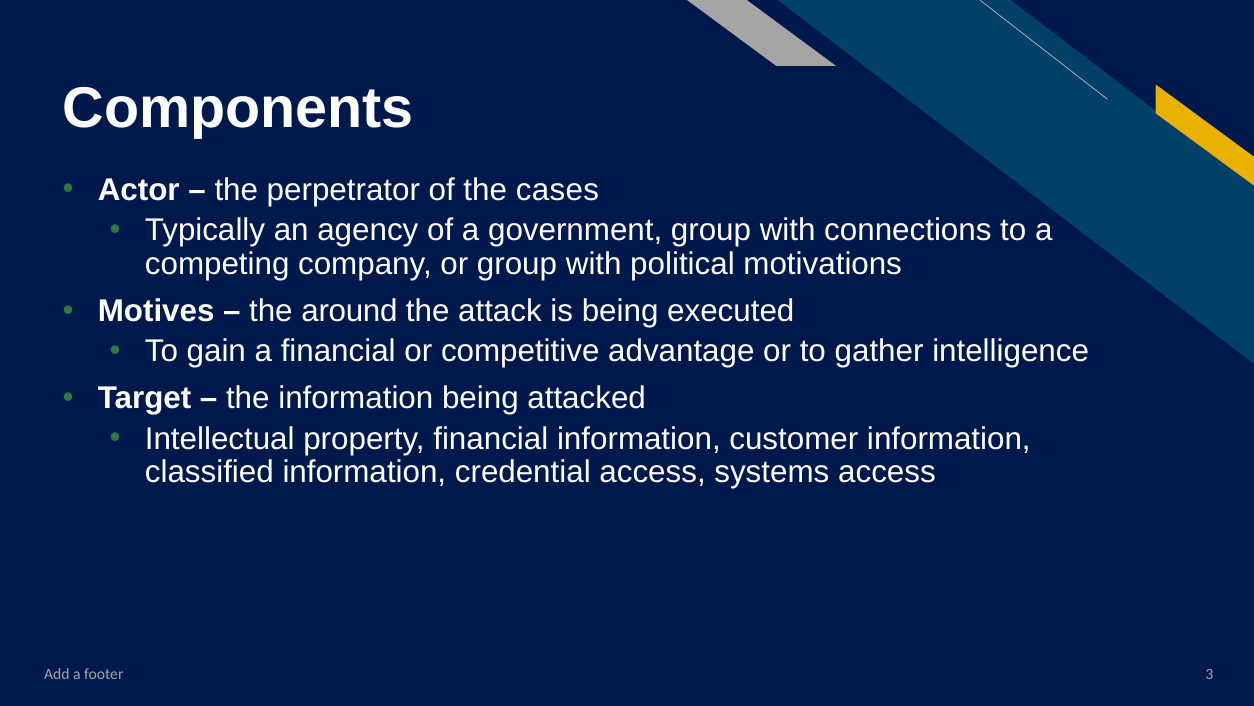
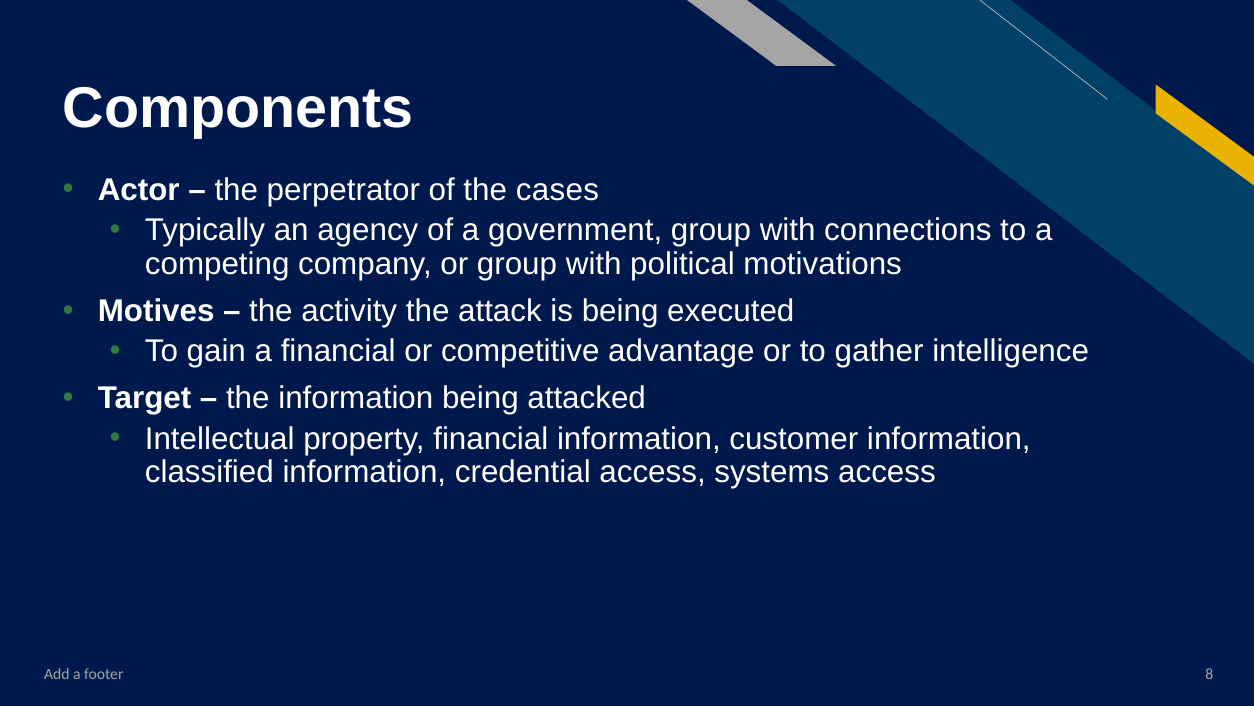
around: around -> activity (349, 311)
3: 3 -> 8 (1209, 673)
